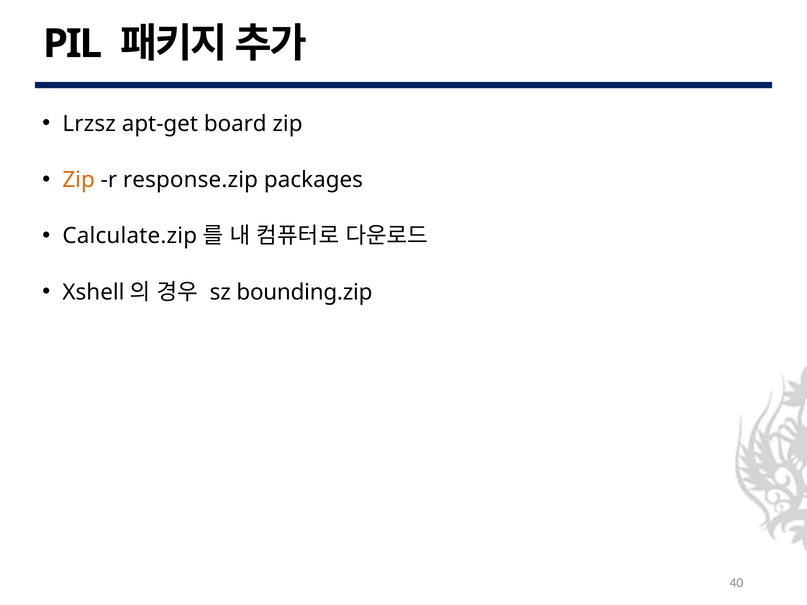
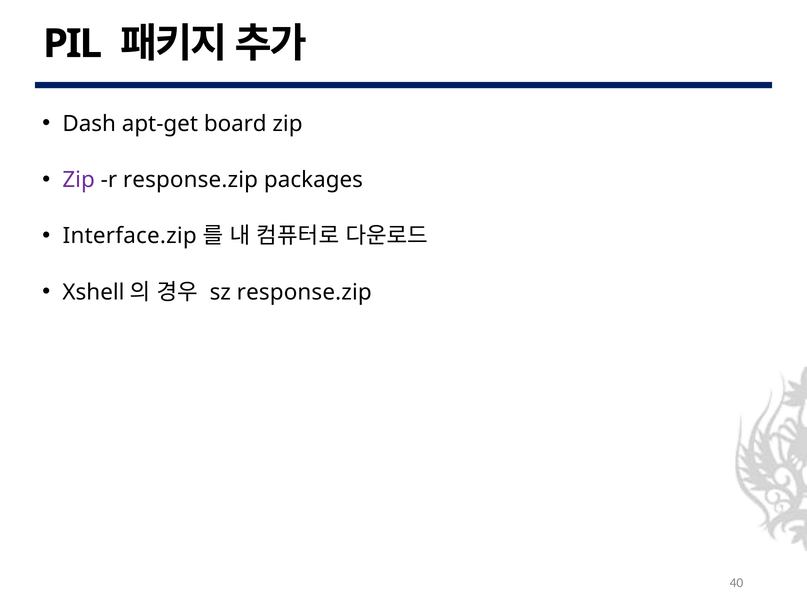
Lrzsz: Lrzsz -> Dash (89, 124)
Zip colour: orange -> purple (79, 180)
Calculate.zip: Calculate.zip -> Interface.zip (130, 236)
sz bounding.zip: bounding.zip -> response.zip (304, 292)
